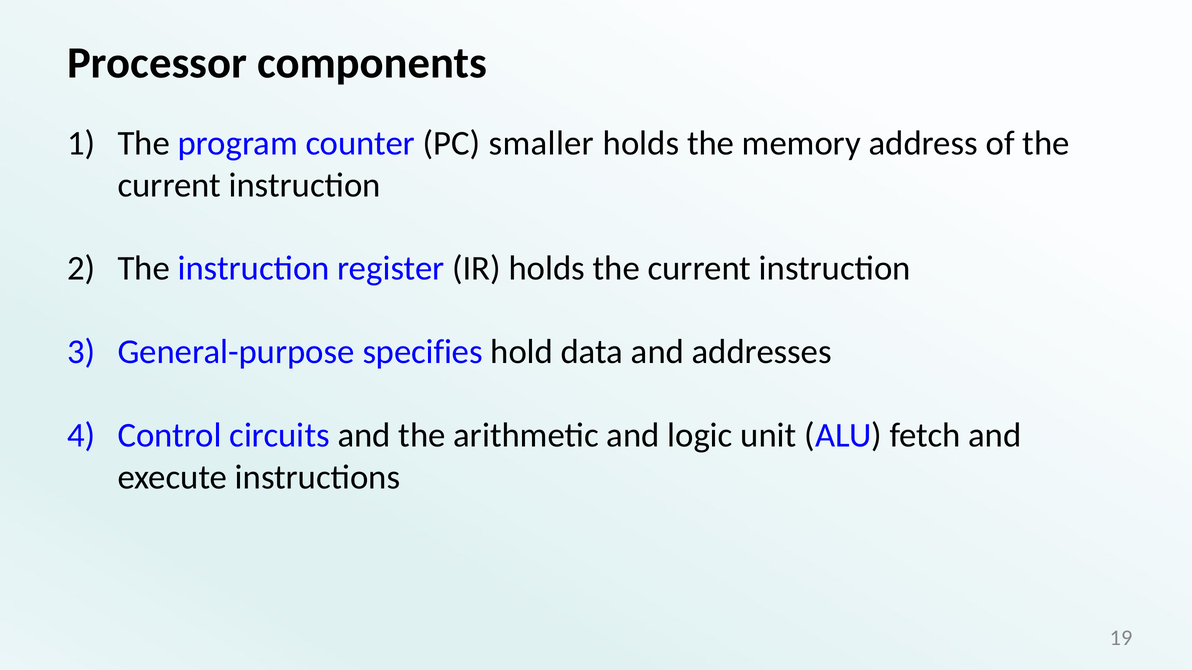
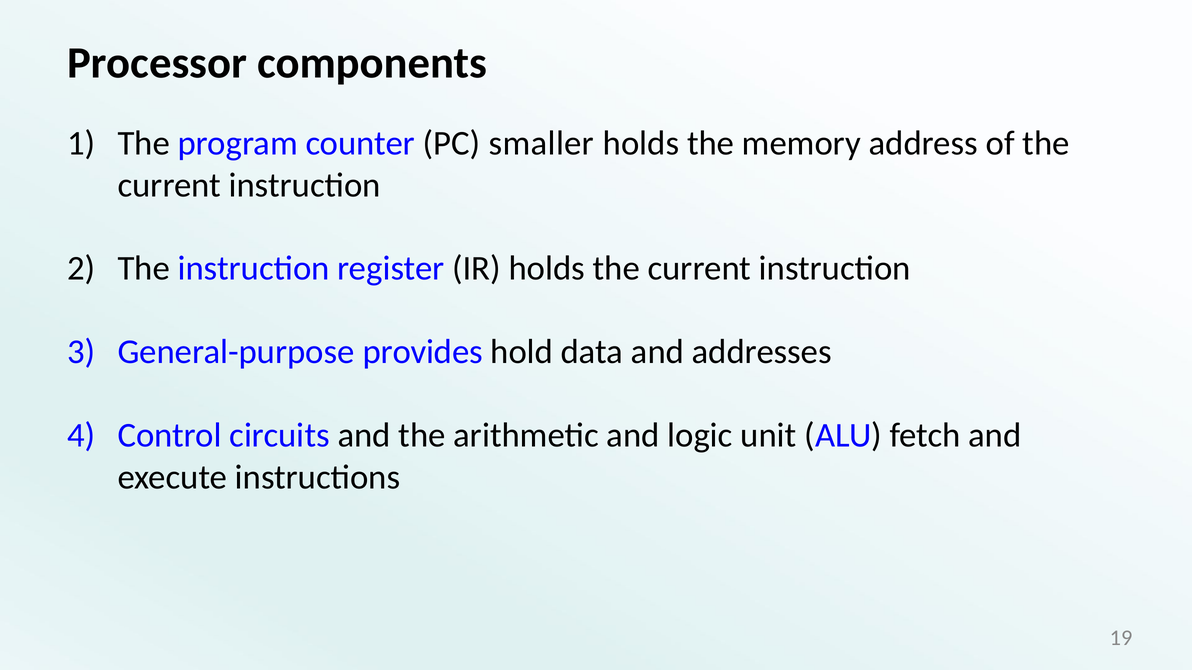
specifies: specifies -> provides (423, 352)
